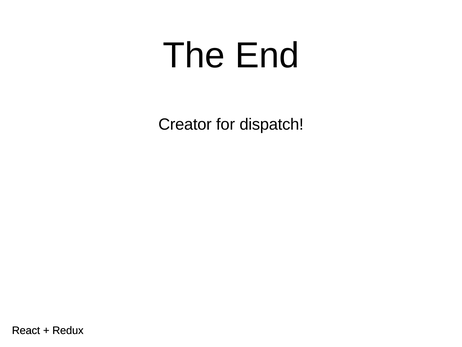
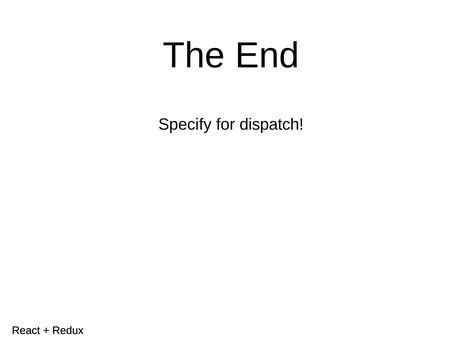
Creator: Creator -> Specify (185, 124)
